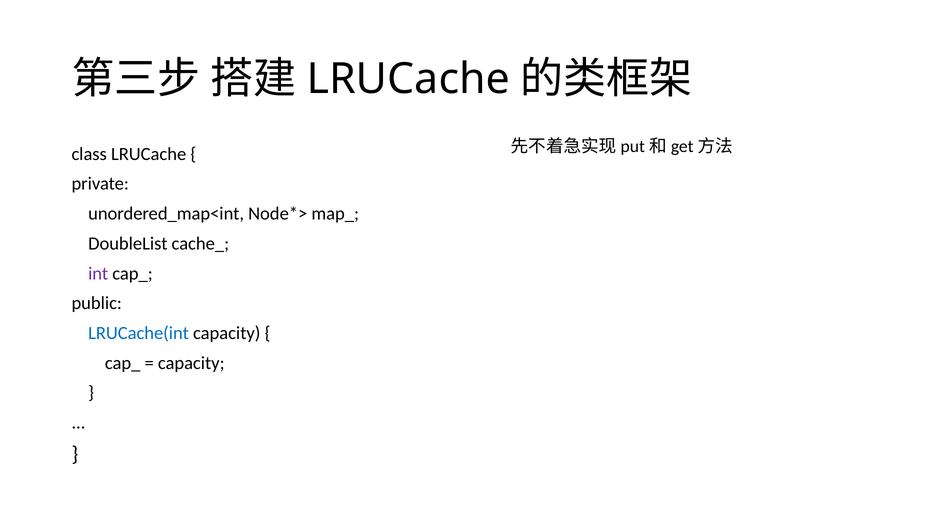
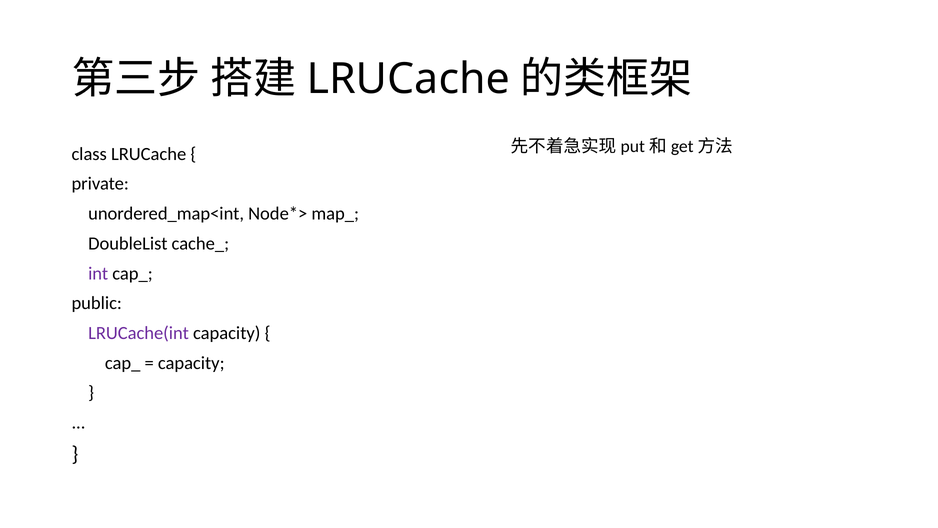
LRUCache(int colour: blue -> purple (139, 333)
